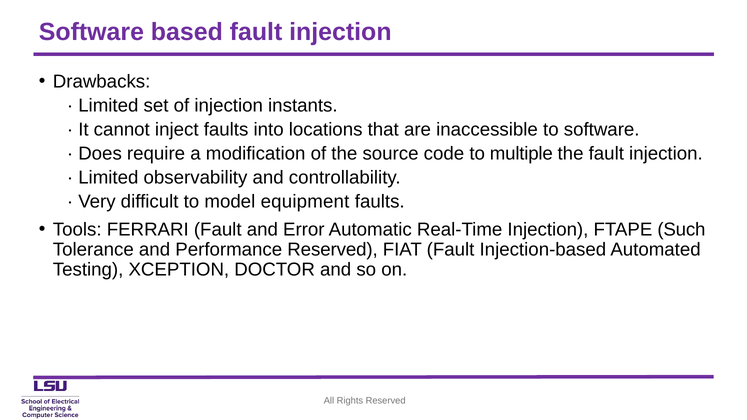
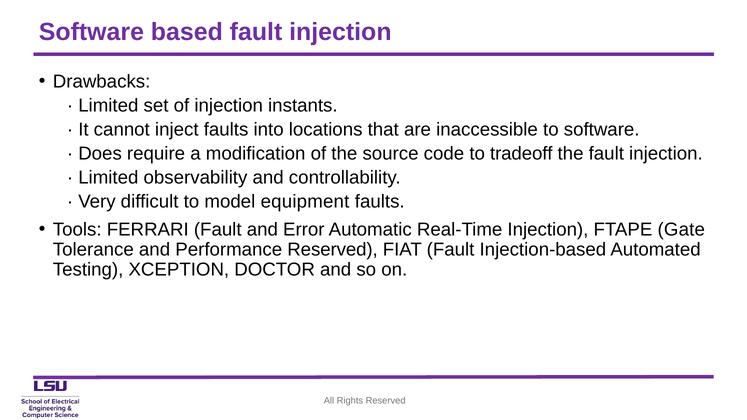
multiple: multiple -> tradeoff (521, 154)
Such: Such -> Gate (681, 230)
